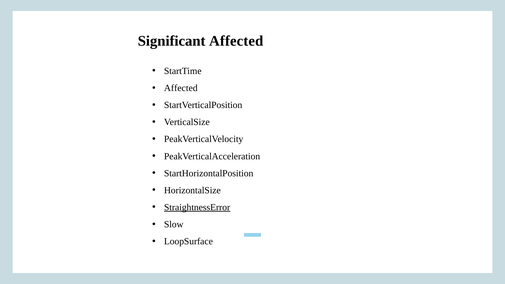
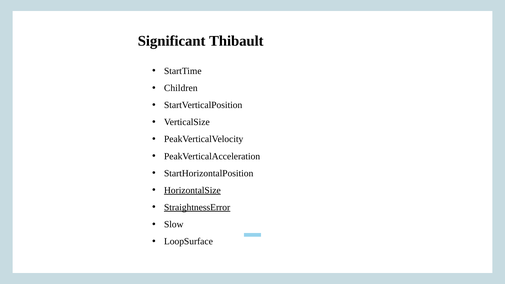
Significant Affected: Affected -> Thibault (236, 41)
Affected: Affected -> Children (181, 88)
HorizontalSize underline: none -> present (192, 190)
